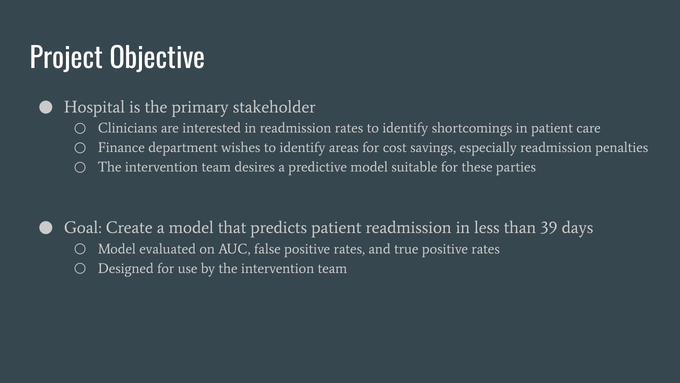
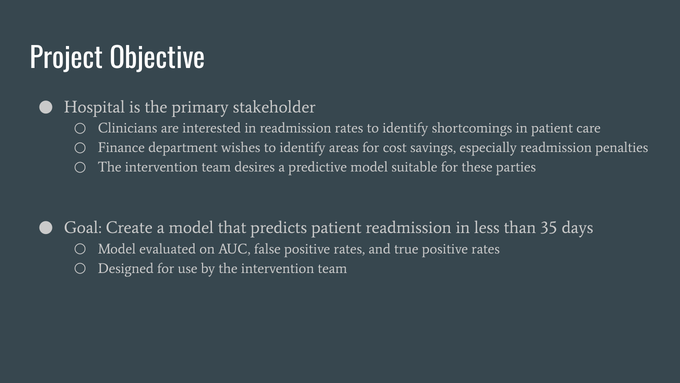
39: 39 -> 35 (549, 227)
